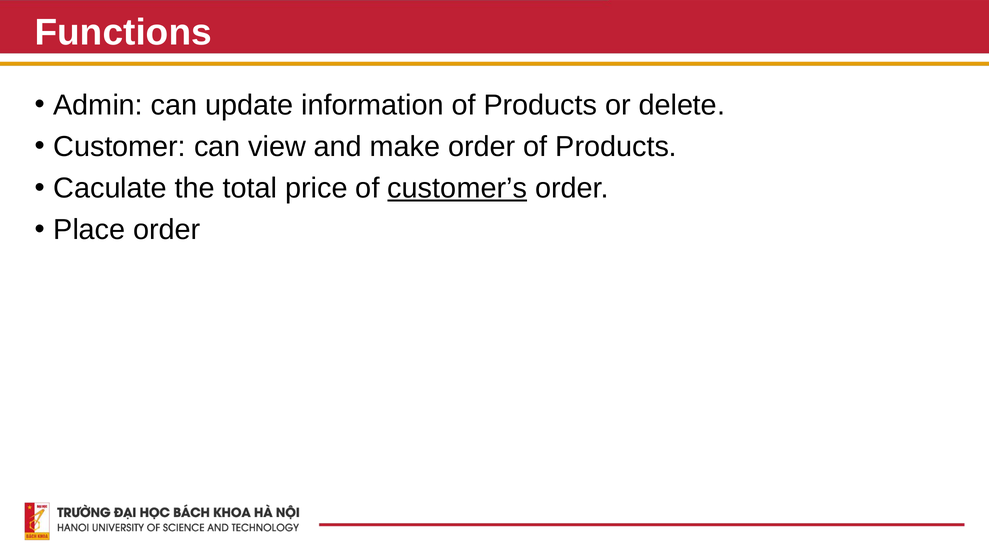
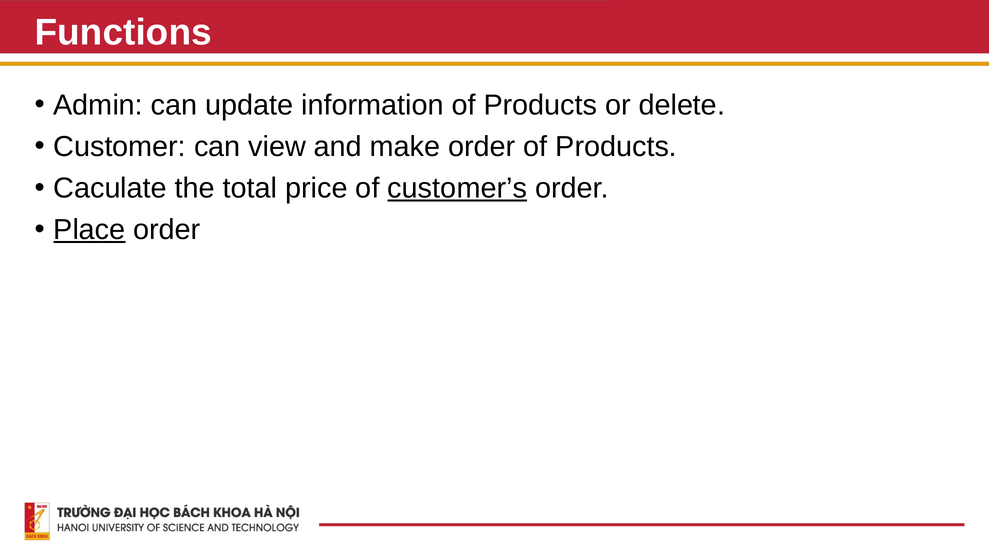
Place underline: none -> present (89, 229)
